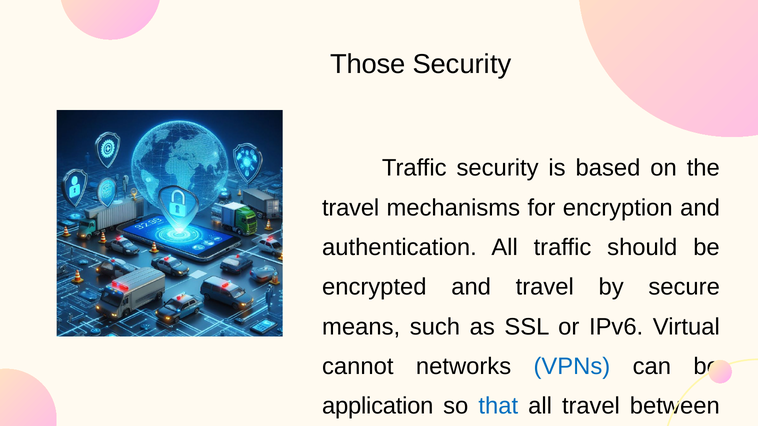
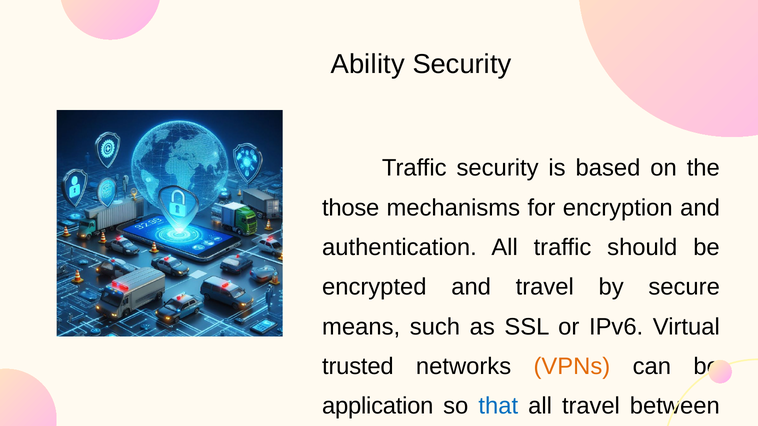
Those: Those -> Ability (368, 64)
travel: travel -> those (351, 208)
cannot: cannot -> trusted (358, 367)
VPNs colour: blue -> orange (572, 367)
